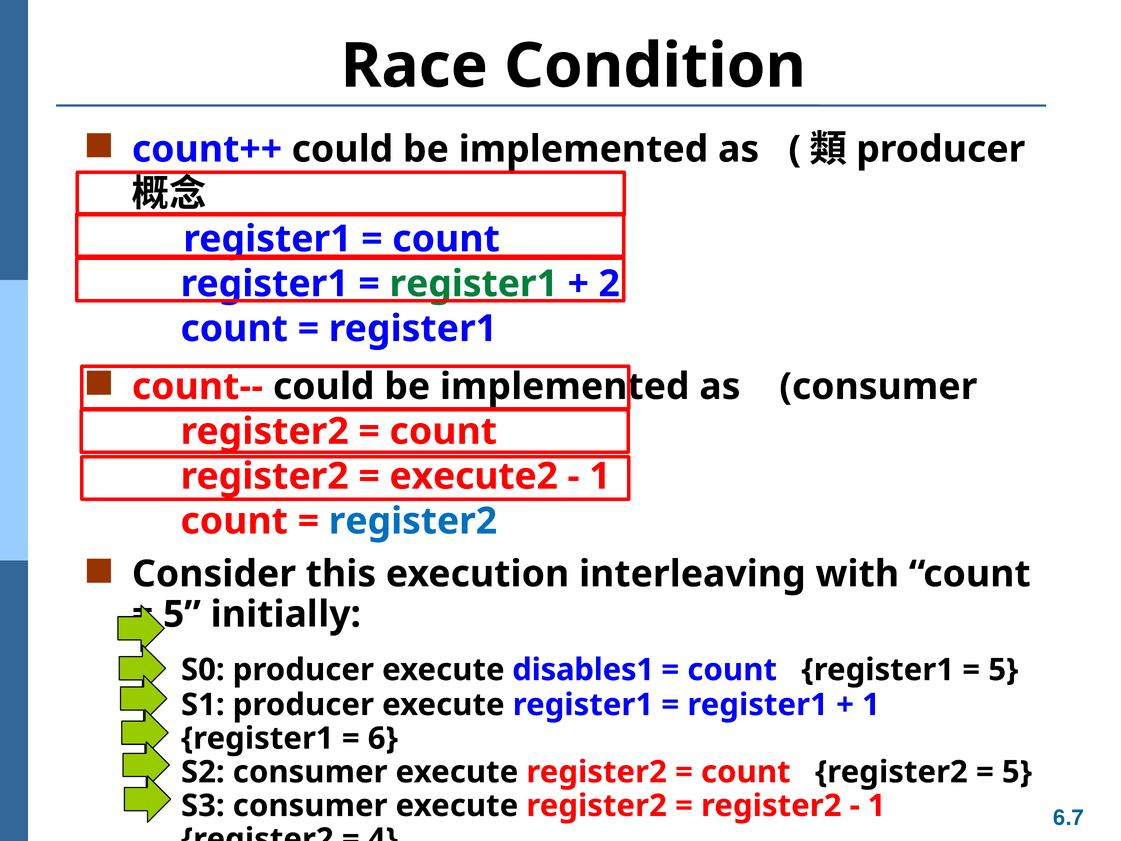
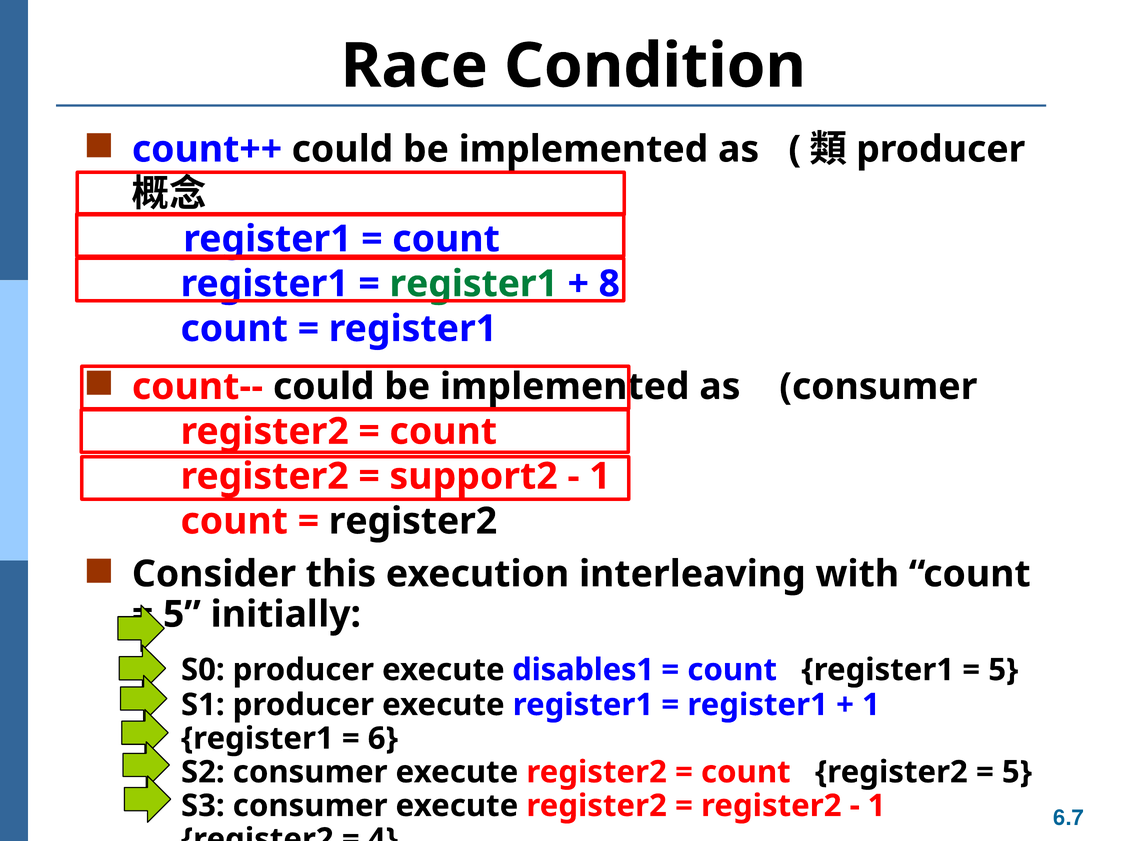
2: 2 -> 8 (609, 284)
execute2: execute2 -> support2 (474, 476)
register2 colour: blue -> black (413, 521)
